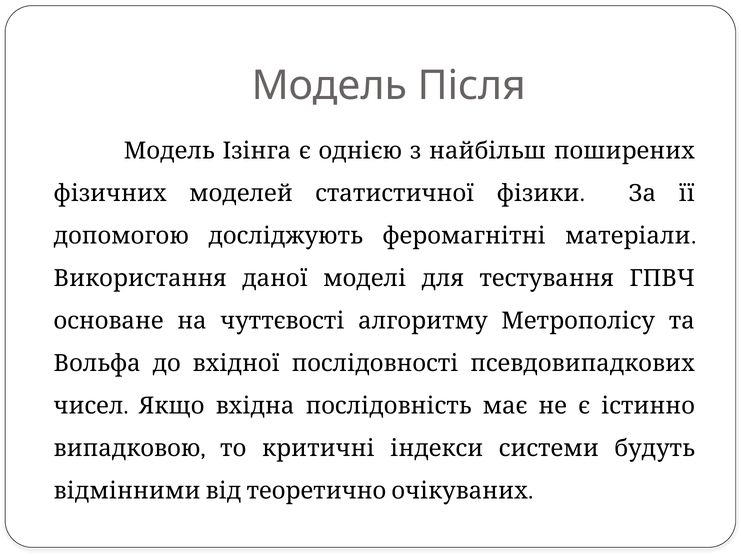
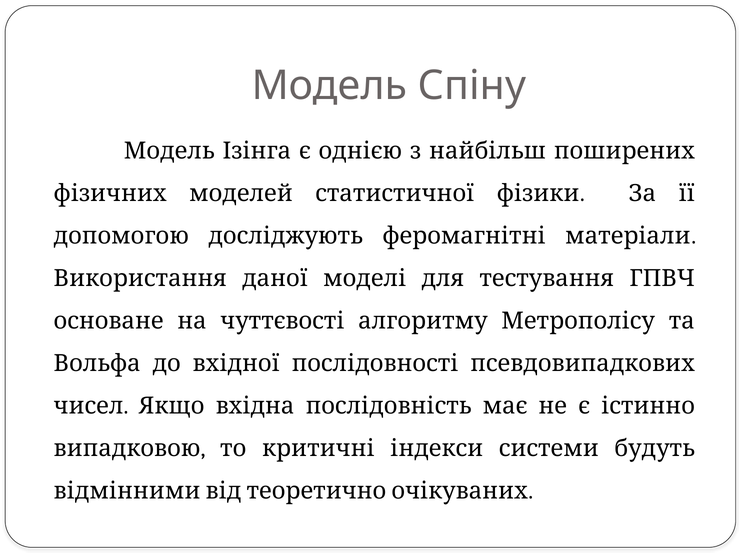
Після: Після -> Спіну (472, 86)
